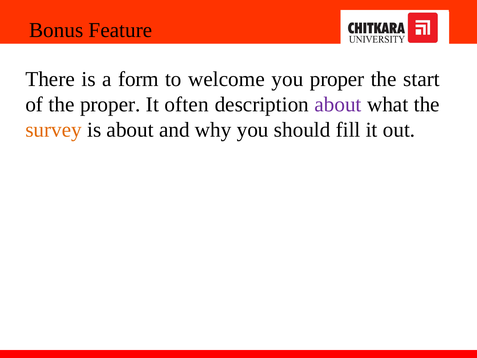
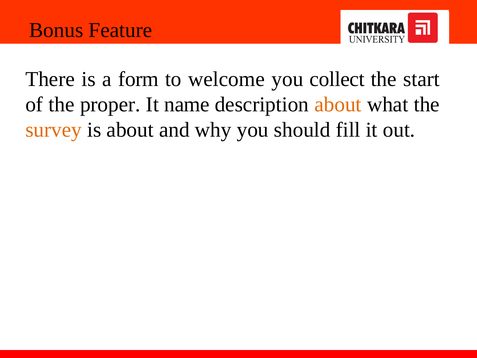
you proper: proper -> collect (337, 79)
often: often -> name (187, 104)
about colour: purple -> orange (338, 104)
